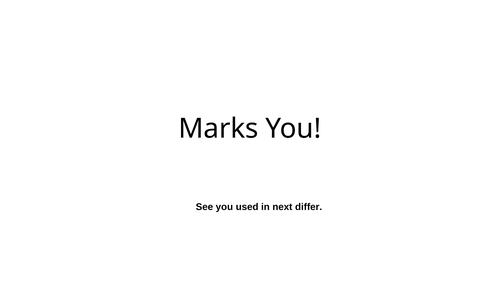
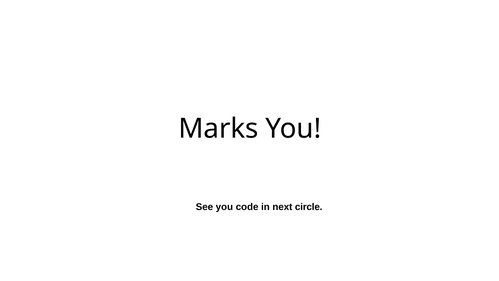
used: used -> code (247, 207)
differ: differ -> circle (309, 207)
